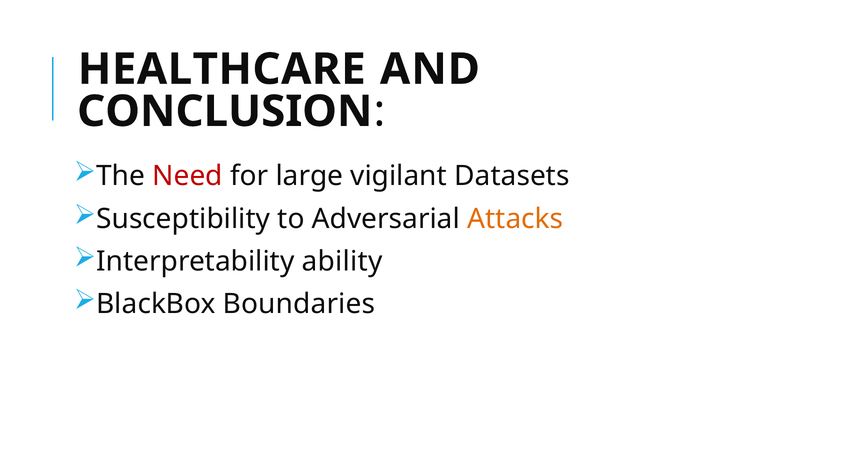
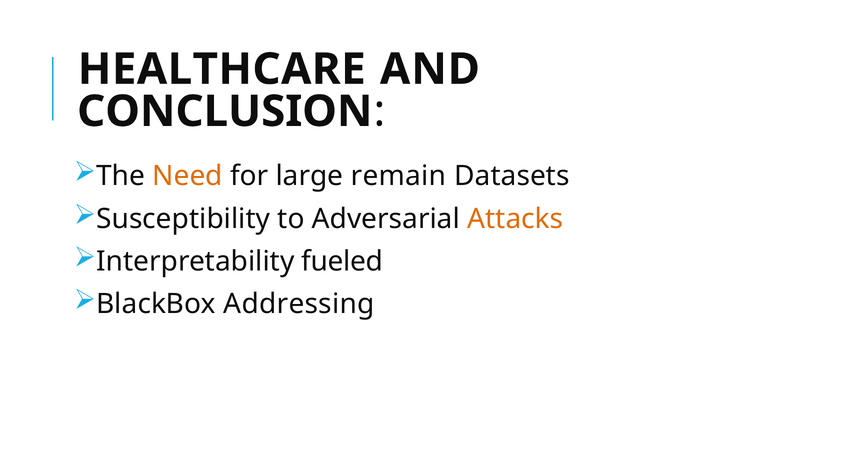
Need colour: red -> orange (188, 176)
vigilant: vigilant -> remain (399, 176)
ability: ability -> fueled (342, 262)
Boundaries: Boundaries -> Addressing (299, 304)
